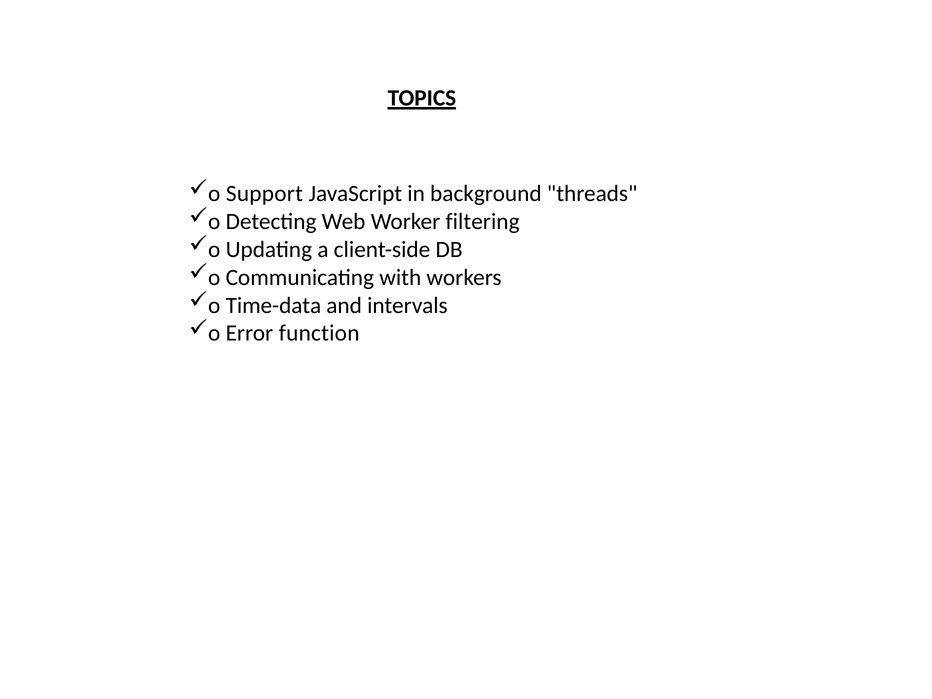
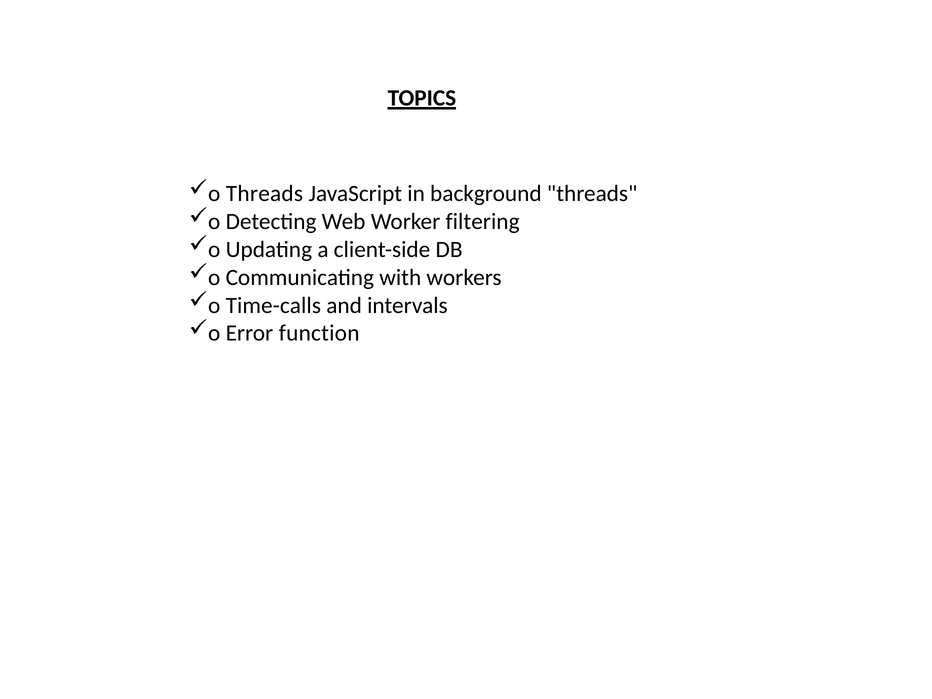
o Support: Support -> Threads (264, 193)
Time-data: Time-data -> Time-calls (273, 305)
